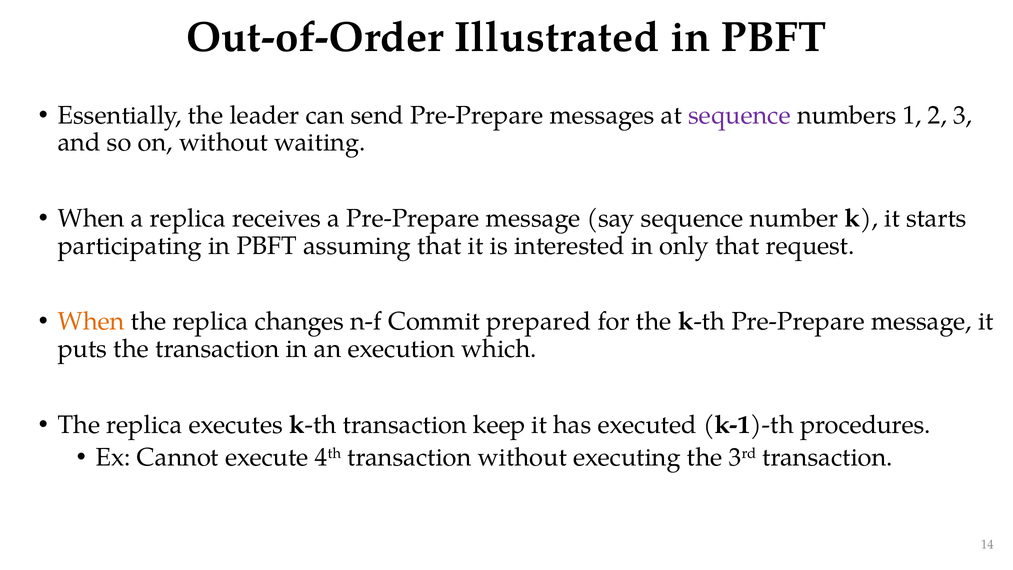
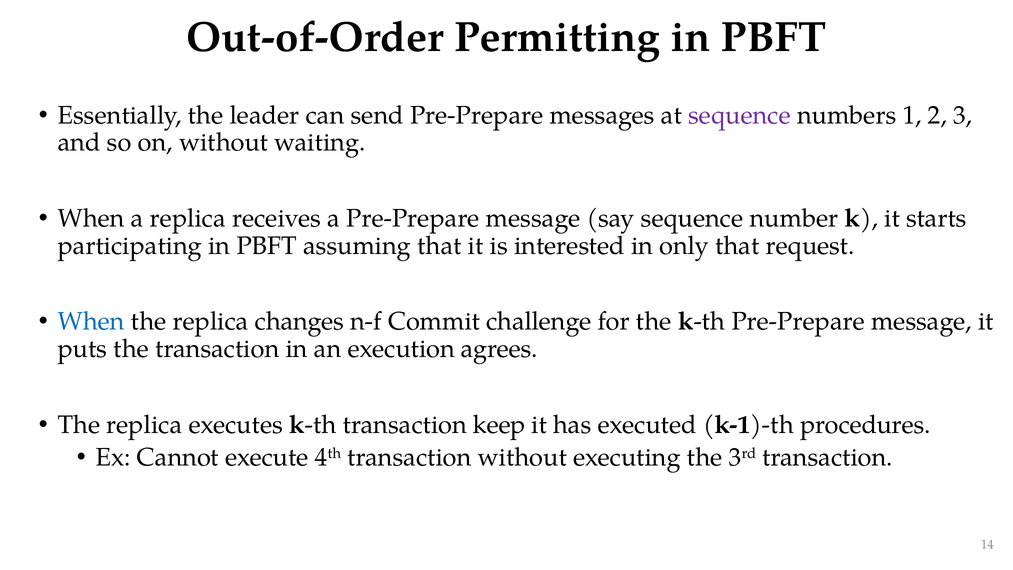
Illustrated: Illustrated -> Permitting (557, 37)
When colour: orange -> blue (91, 321)
prepared: prepared -> challenge (539, 321)
which: which -> agrees (499, 349)
